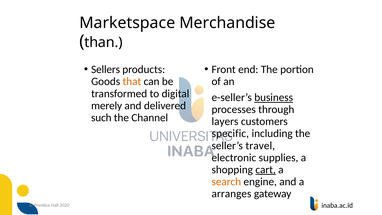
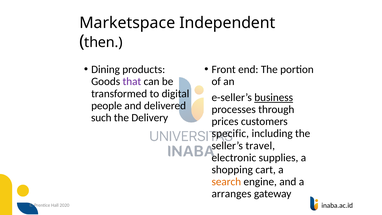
Merchandise: Merchandise -> Independent (227, 23)
than: than -> then (103, 42)
Sellers: Sellers -> Dining (106, 69)
that colour: orange -> purple (132, 81)
merely: merely -> people (107, 106)
Channel: Channel -> Delivery (150, 118)
layers: layers -> prices (225, 121)
cart underline: present -> none (266, 170)
